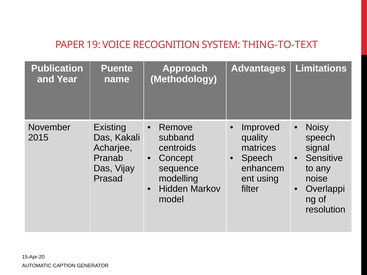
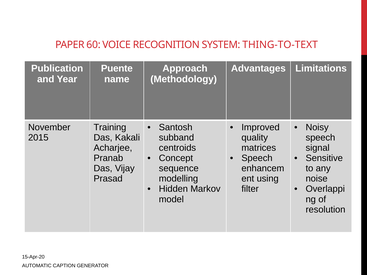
19: 19 -> 60 (93, 45)
Existing: Existing -> Training (110, 128)
Remove: Remove -> Santosh (176, 128)
